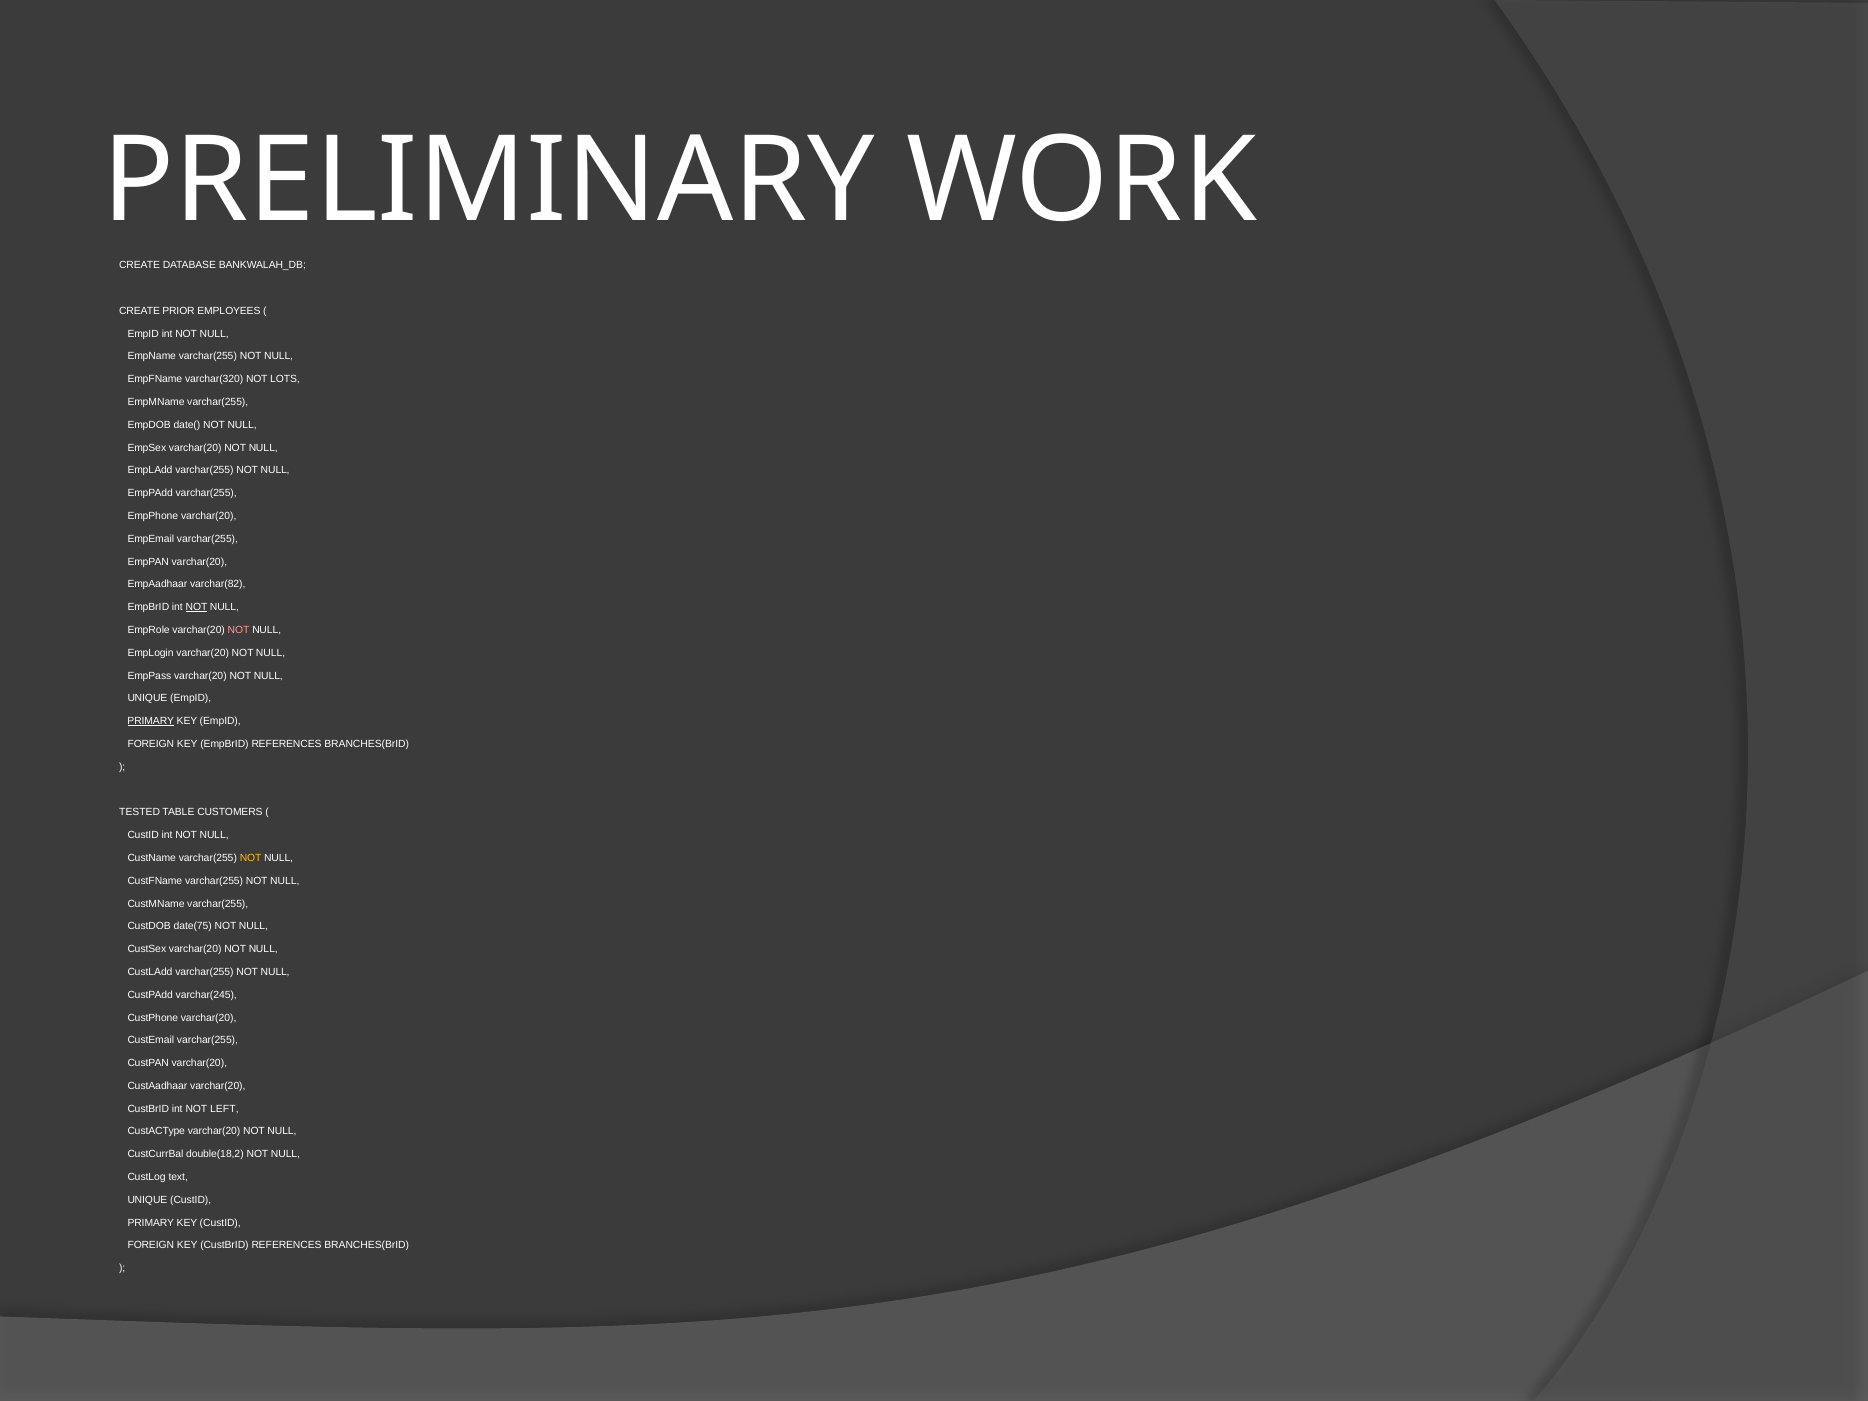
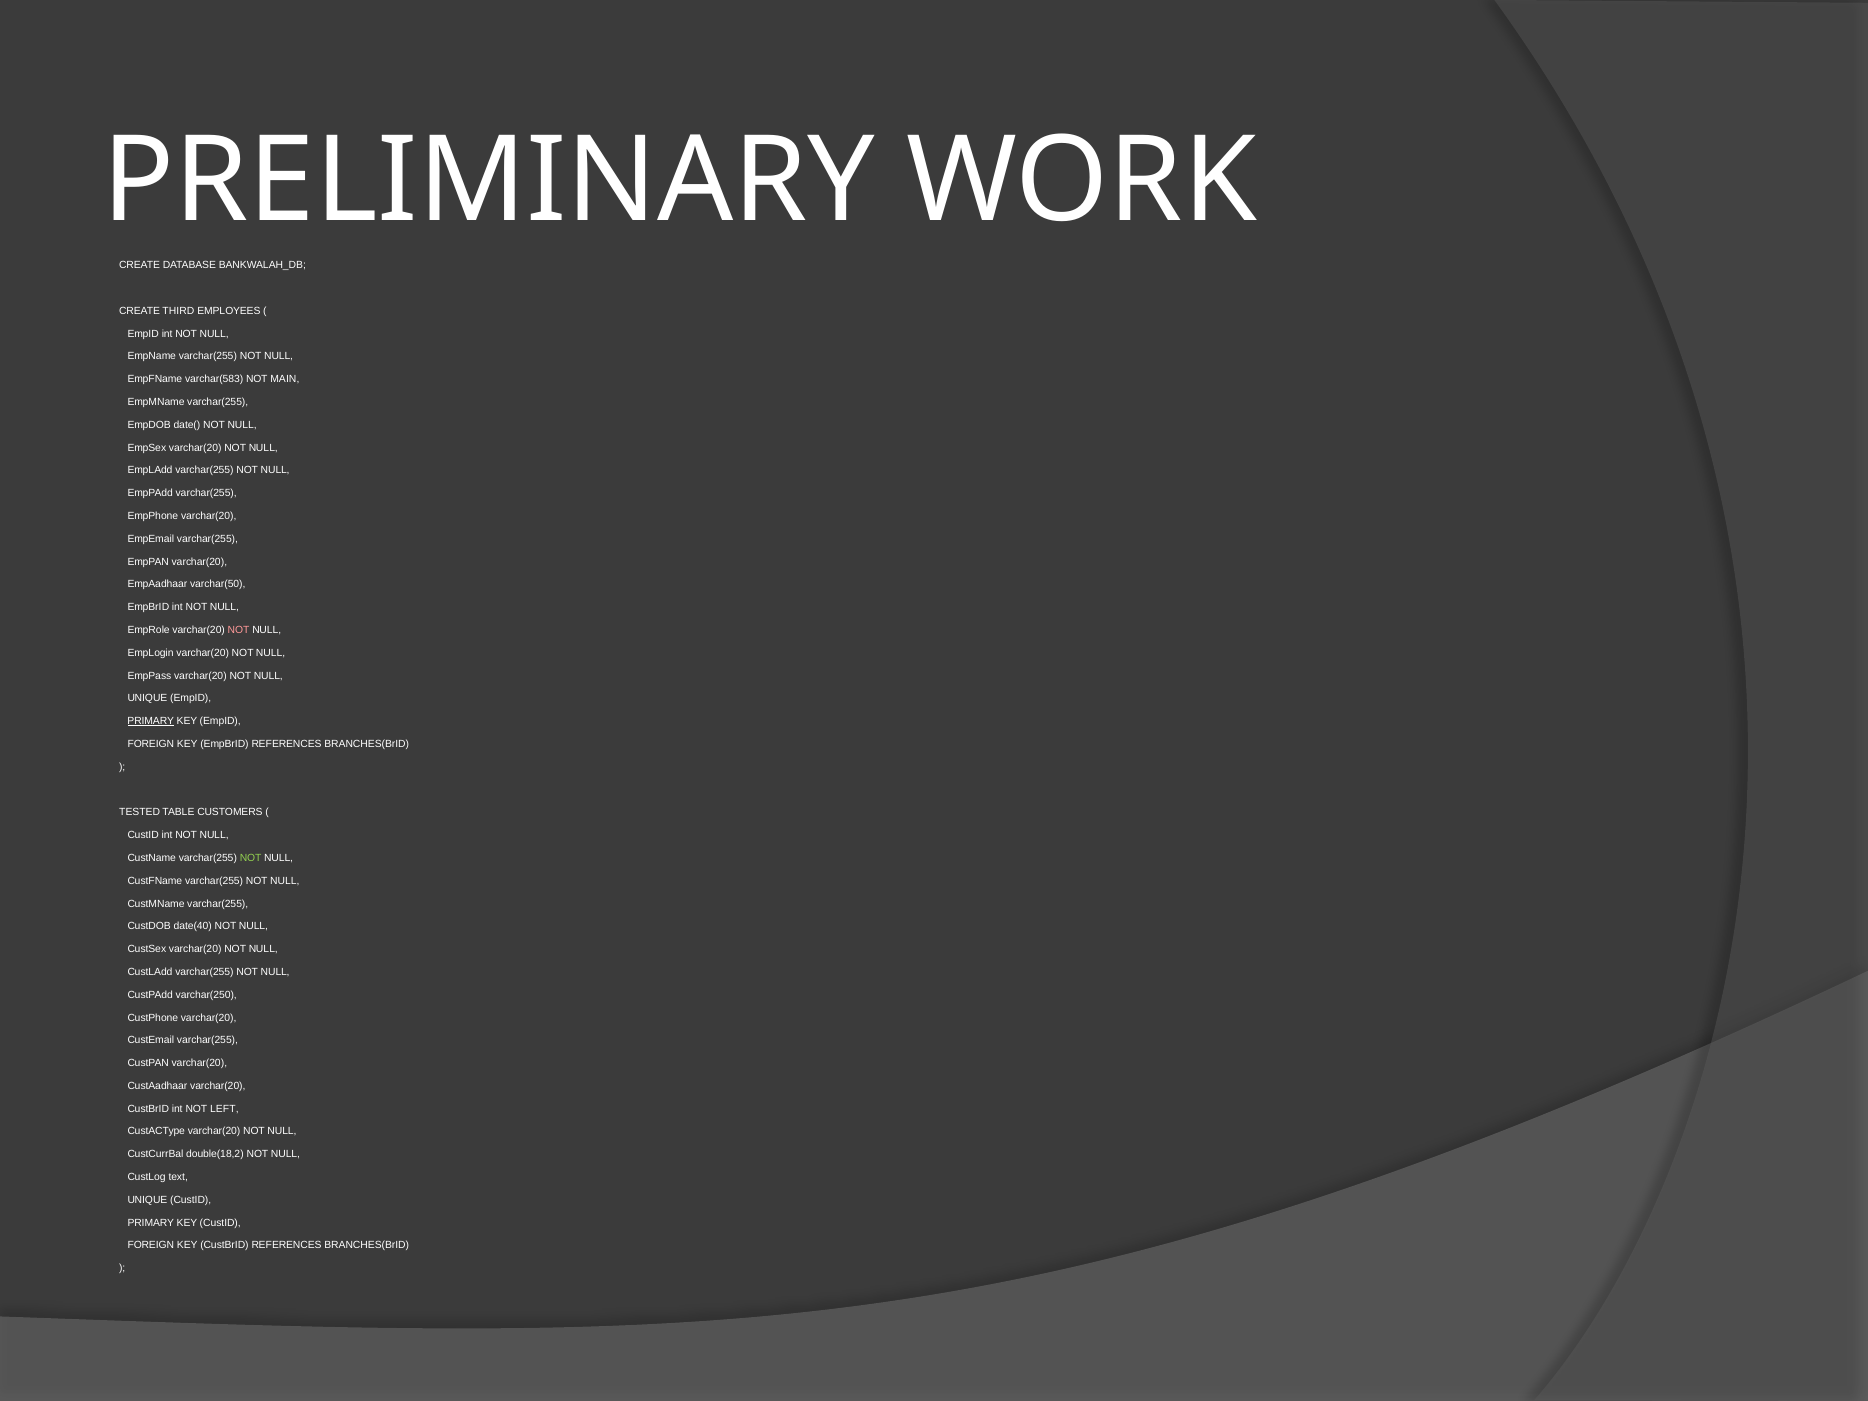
PRIOR: PRIOR -> THIRD (178, 311)
varchar(320: varchar(320 -> varchar(583 (214, 379)
LOTS: LOTS -> MAIN (285, 379)
varchar(82: varchar(82 -> varchar(50 (218, 584)
NOT underline: present -> none (197, 607)
NOT colour: yellow -> light green (251, 858)
date(75: date(75 -> date(40 (193, 926)
varchar(245: varchar(245 -> varchar(250 (206, 995)
